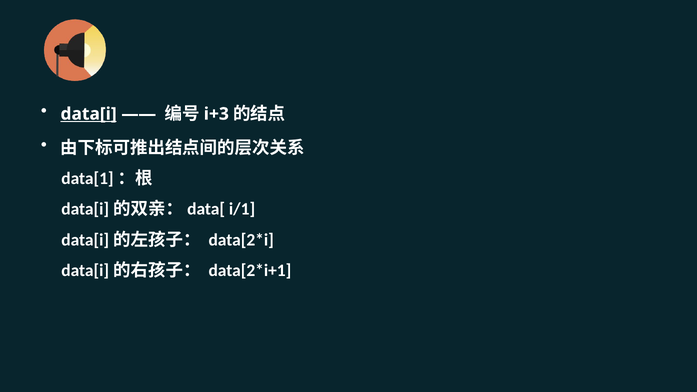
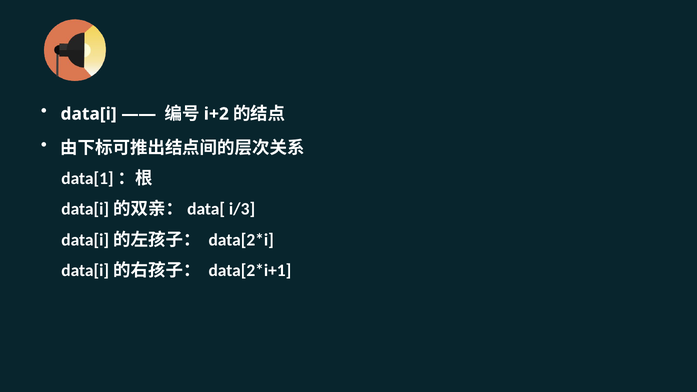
data[i underline: present -> none (89, 114)
i+3: i+3 -> i+2 (216, 114)
i/1: i/1 -> i/3 (242, 209)
